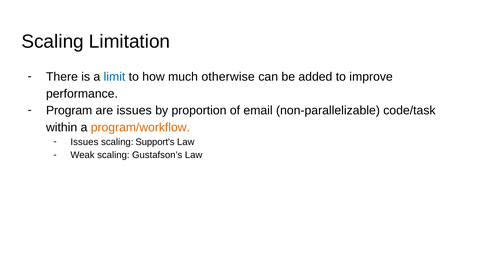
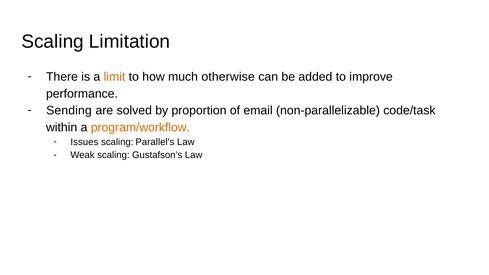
limit colour: blue -> orange (114, 77)
Program: Program -> Sending (69, 111)
are issues: issues -> solved (134, 111)
Support's: Support's -> Parallel's (155, 142)
